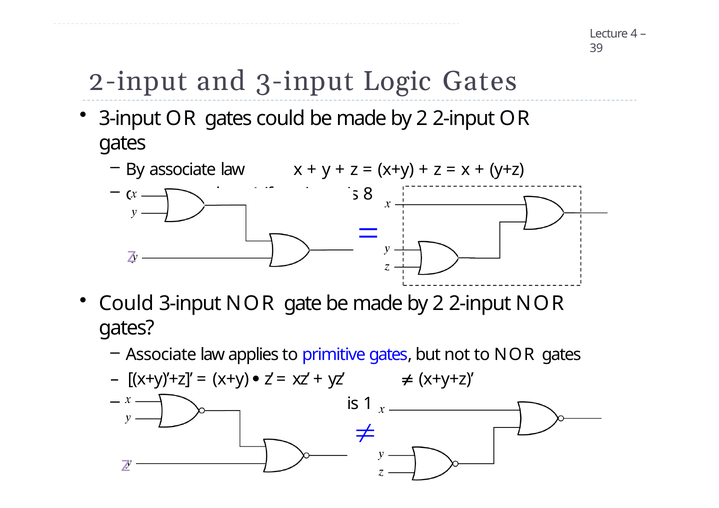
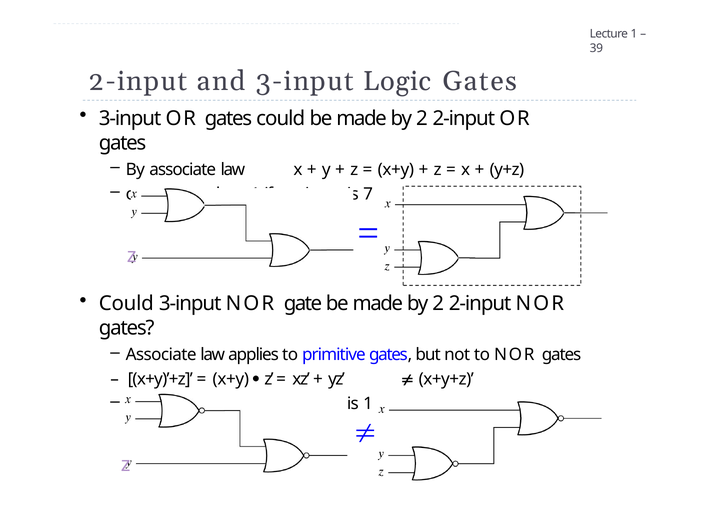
Lecture 4: 4 -> 1 (634, 34)
8: 8 -> 7 (368, 194)
